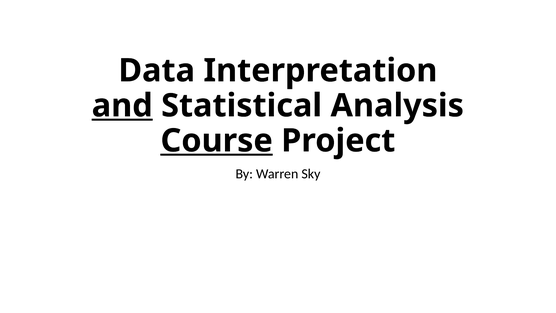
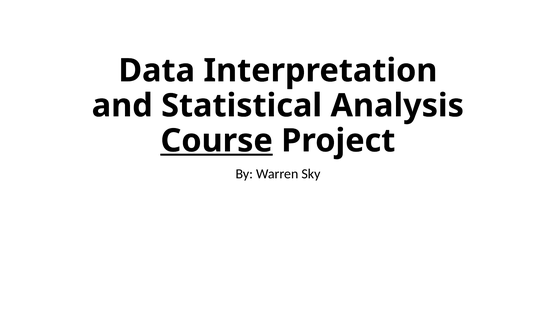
and underline: present -> none (122, 106)
